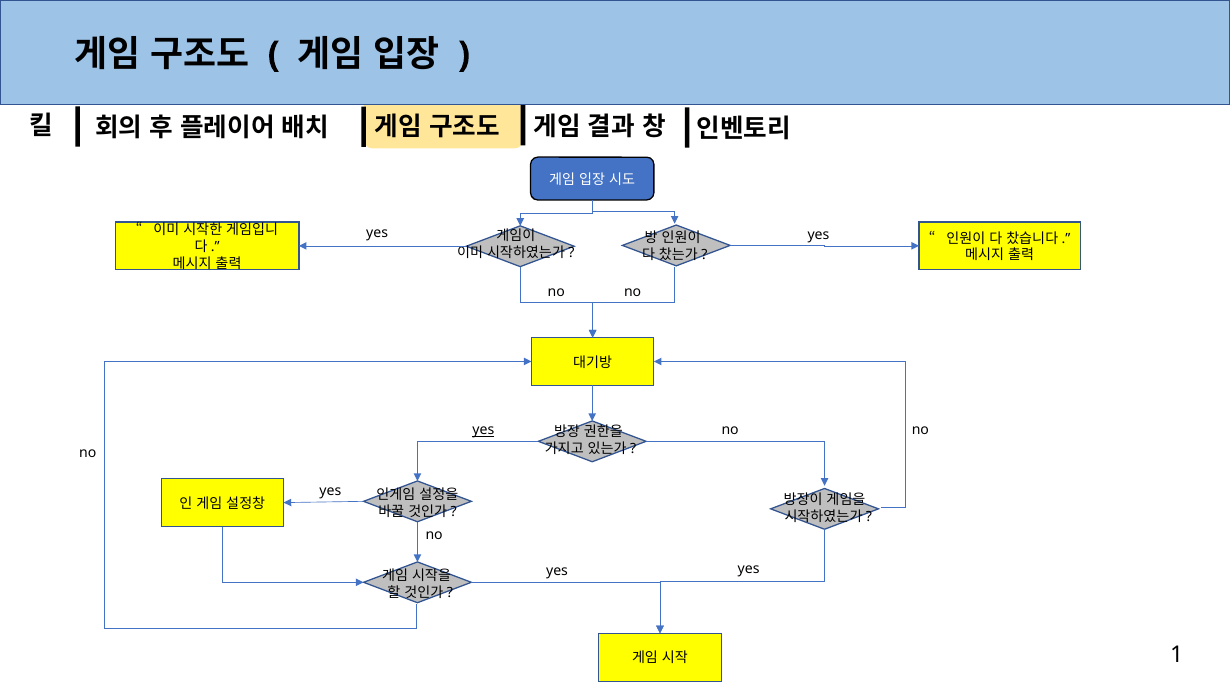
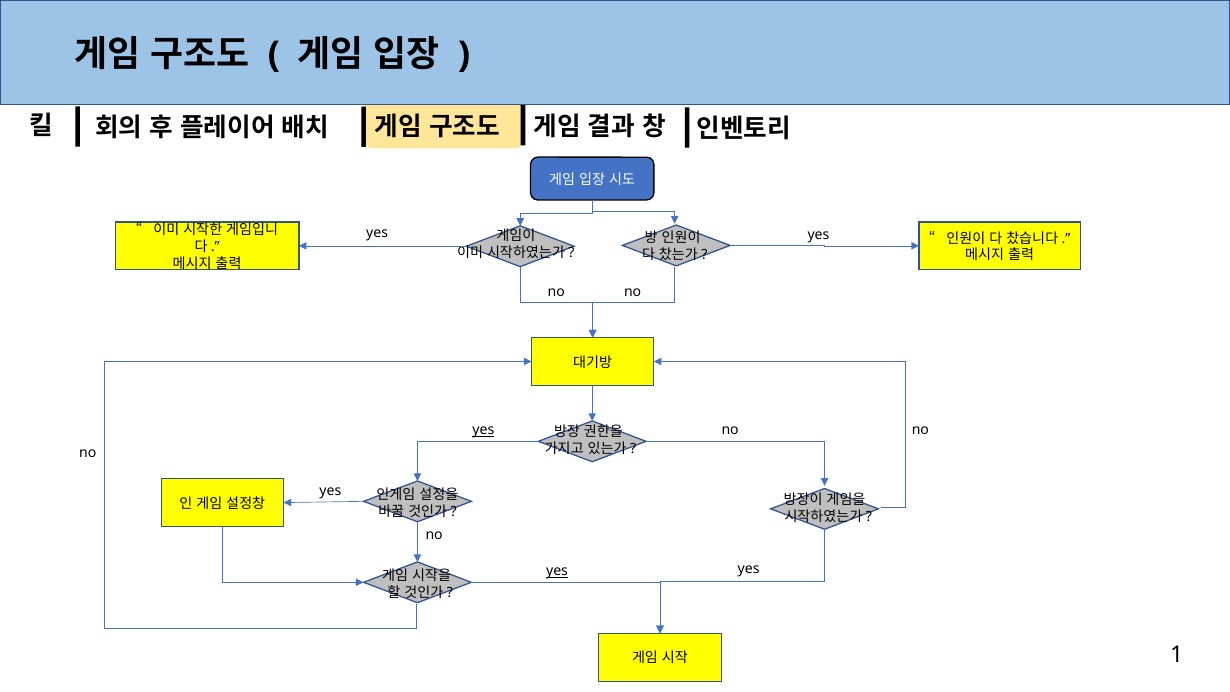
yes underline: none -> present (557, 571)
